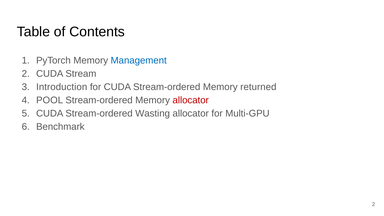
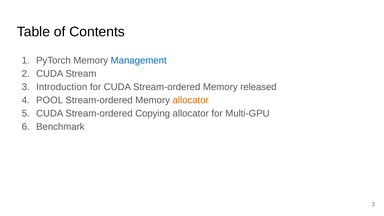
returned: returned -> released (258, 87)
allocator colour: red -> orange (191, 100)
Wasting: Wasting -> Copying (153, 113)
